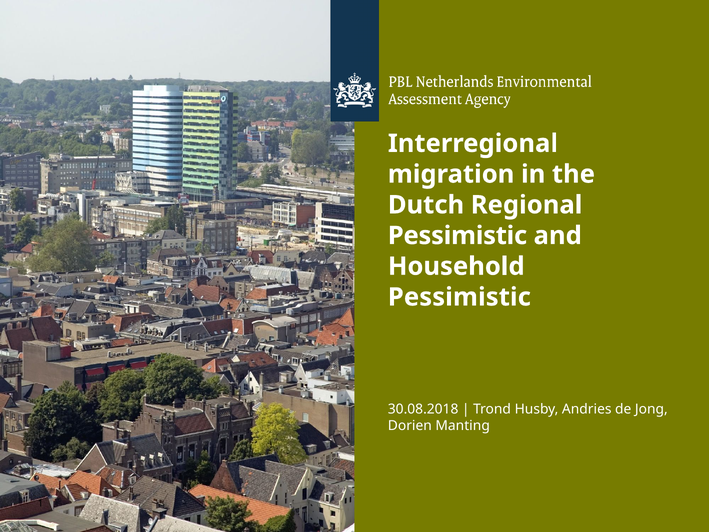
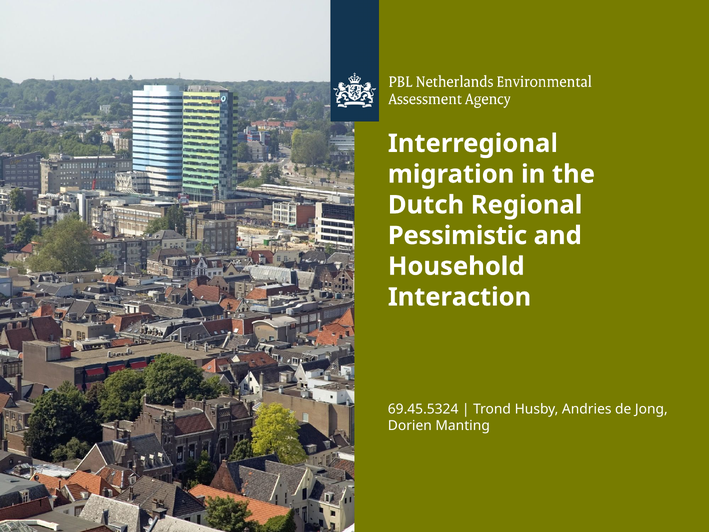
Pessimistic: Pessimistic -> Interaction (460, 297)
30.08.2018: 30.08.2018 -> 69.45.5324 (423, 409)
